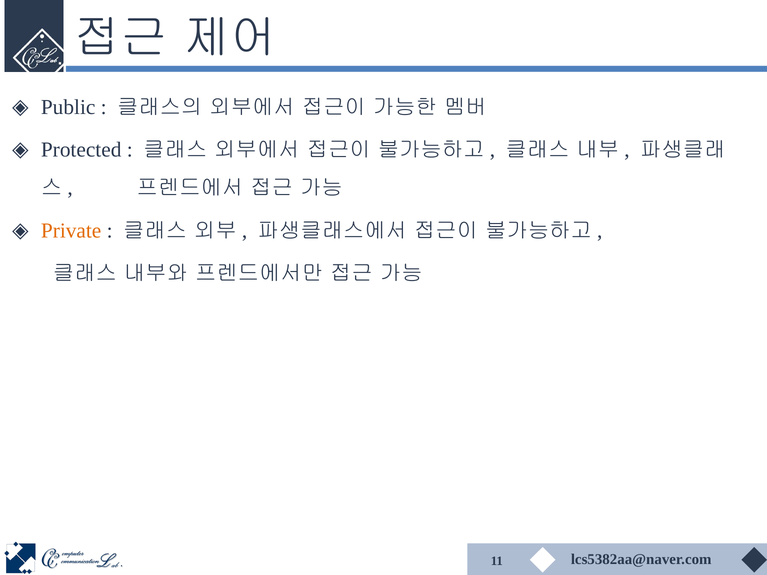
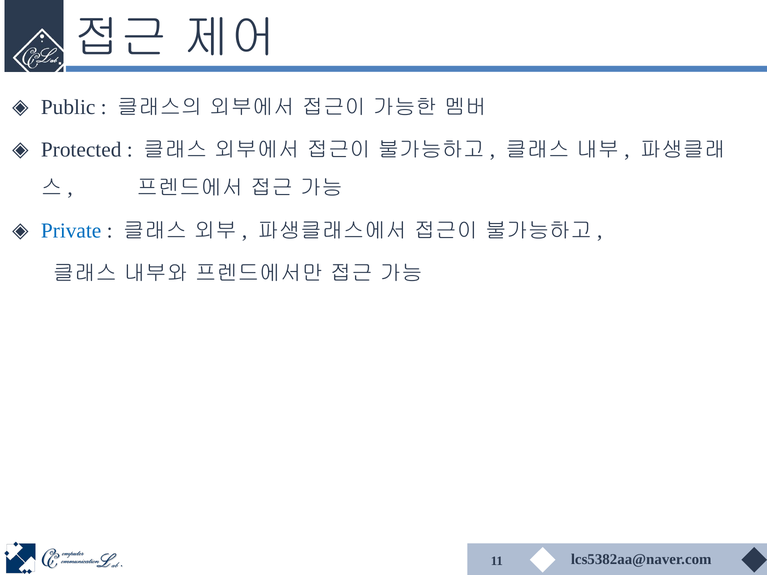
Private colour: orange -> blue (71, 231)
